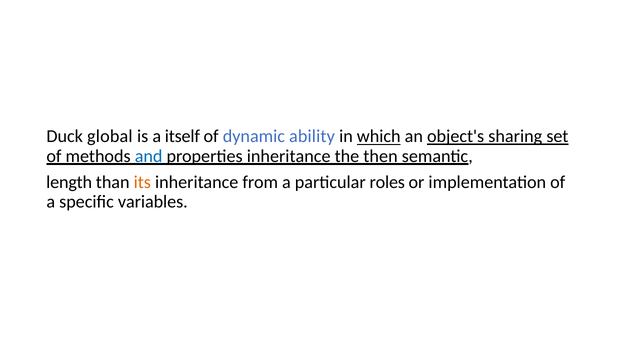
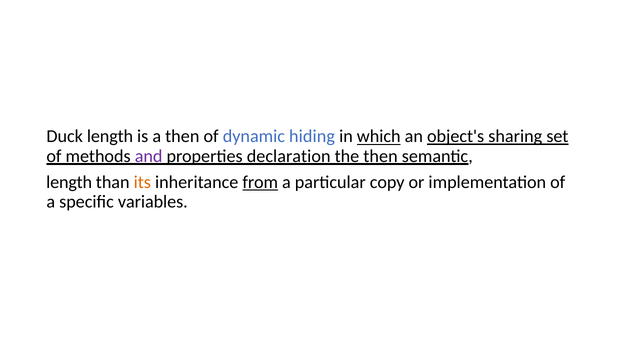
Duck global: global -> length (110, 136)
a itself: itself -> then (182, 136)
ability: ability -> hiding (312, 136)
and colour: blue -> purple (149, 156)
properties inheritance: inheritance -> declaration (289, 156)
from underline: none -> present (260, 182)
roles: roles -> copy (387, 182)
